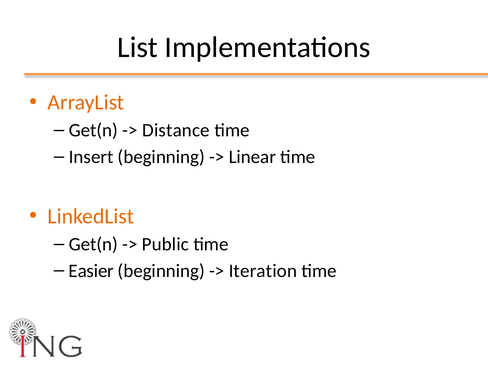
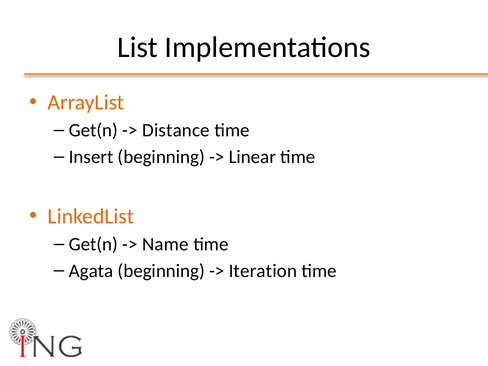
Public: Public -> Name (165, 244)
Easier: Easier -> Agata (91, 271)
